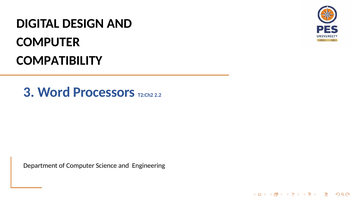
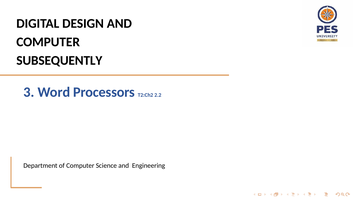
COMPATIBILITY: COMPATIBILITY -> SUBSEQUENTLY (59, 60)
